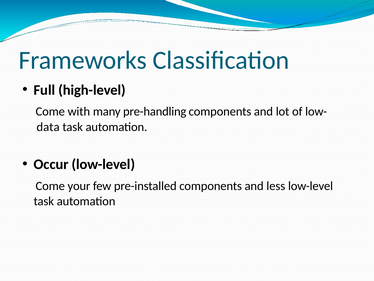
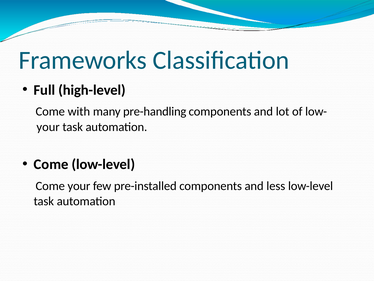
data: data -> your (48, 127)
Occur: Occur -> Come (51, 164)
